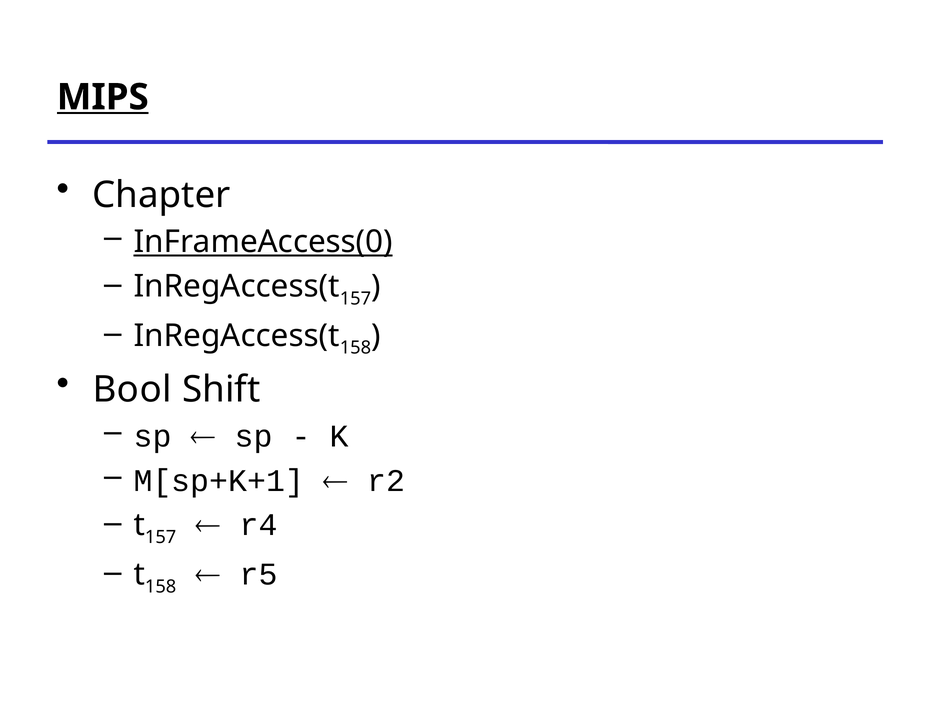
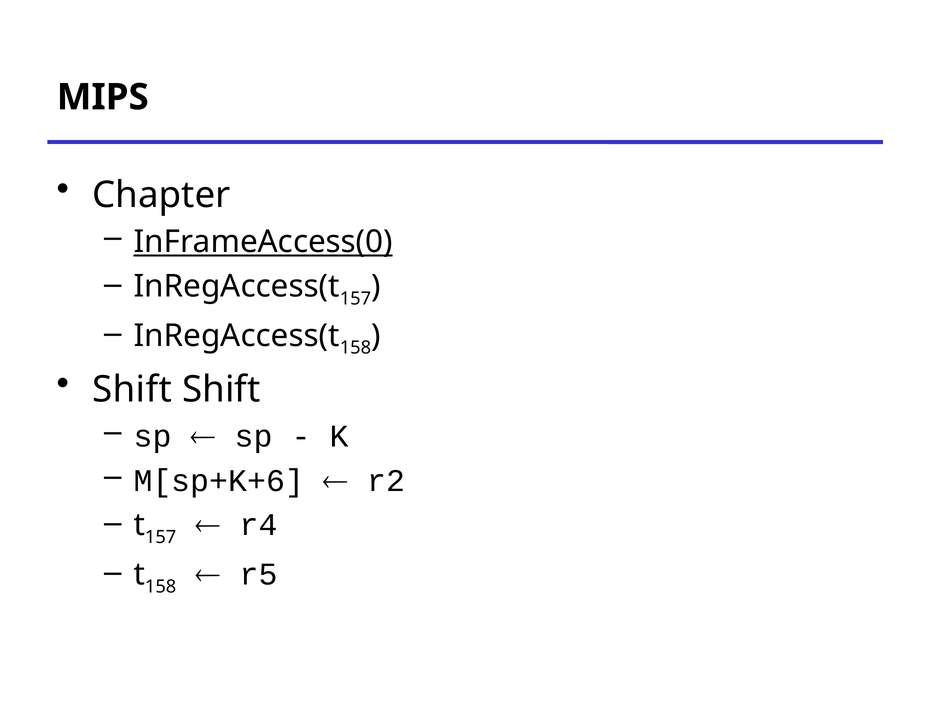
MIPS underline: present -> none (103, 97)
Bool: Bool -> Shift (132, 389)
M[sp+K+1: M[sp+K+1 -> M[sp+K+6 (219, 480)
